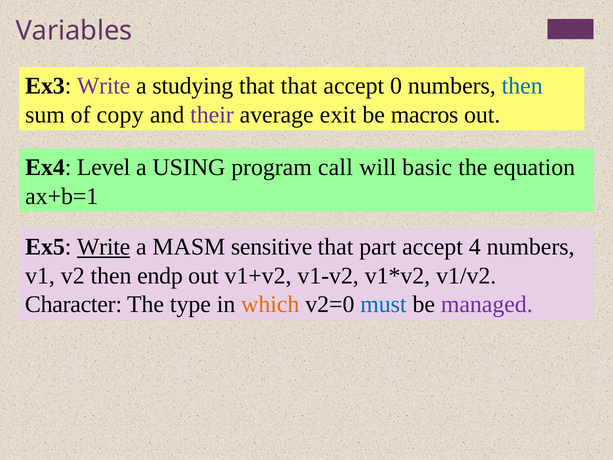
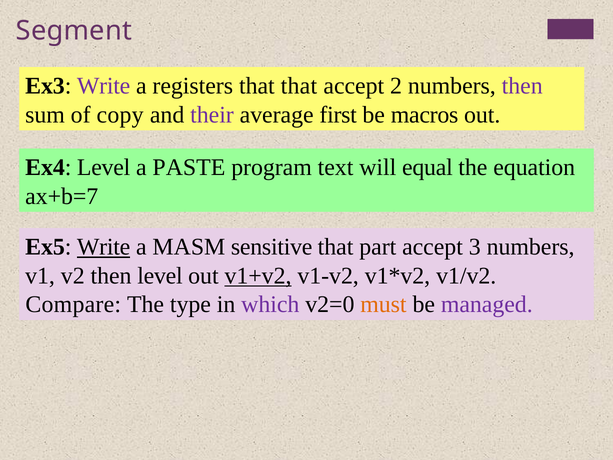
Variables: Variables -> Segment (74, 31)
studying: studying -> registers (193, 86)
0: 0 -> 2 (396, 86)
then colour: blue -> purple (522, 86)
exit: exit -> first (338, 115)
USING: USING -> PASTE (189, 167)
call: call -> text (336, 167)
basic: basic -> equal (427, 167)
ax+b=1: ax+b=1 -> ax+b=7 (62, 196)
4: 4 -> 3 (475, 247)
then endp: endp -> level (160, 276)
v1+v2 underline: none -> present (258, 276)
Character: Character -> Compare (73, 304)
which colour: orange -> purple (270, 304)
must colour: blue -> orange (383, 304)
